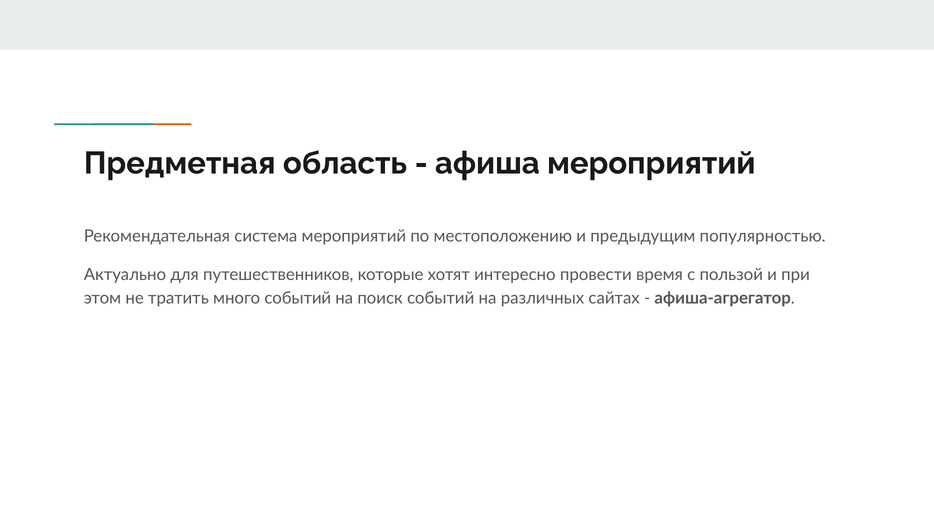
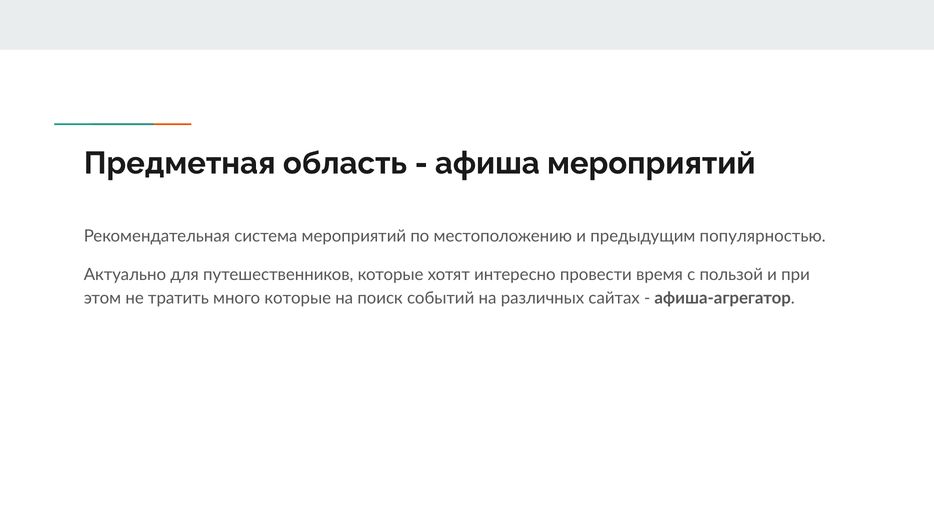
много событий: событий -> которые (298, 298)
